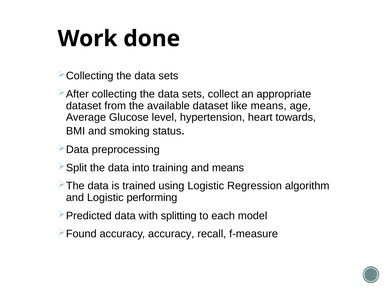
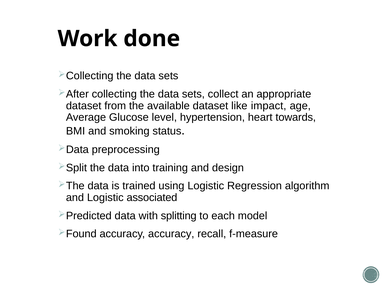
like means: means -> impact (269, 106)
and means: means -> design (228, 168)
performing: performing -> associated (152, 197)
